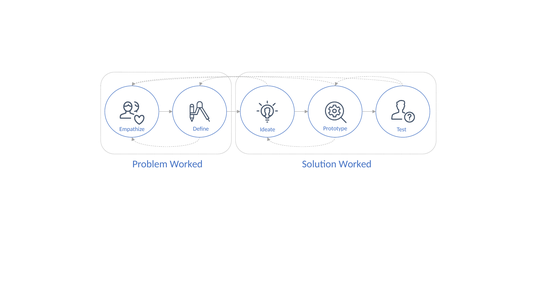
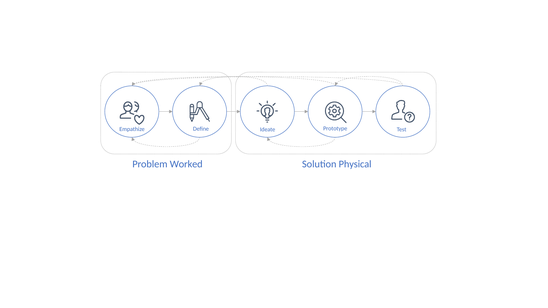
Solution Worked: Worked -> Physical (355, 164)
